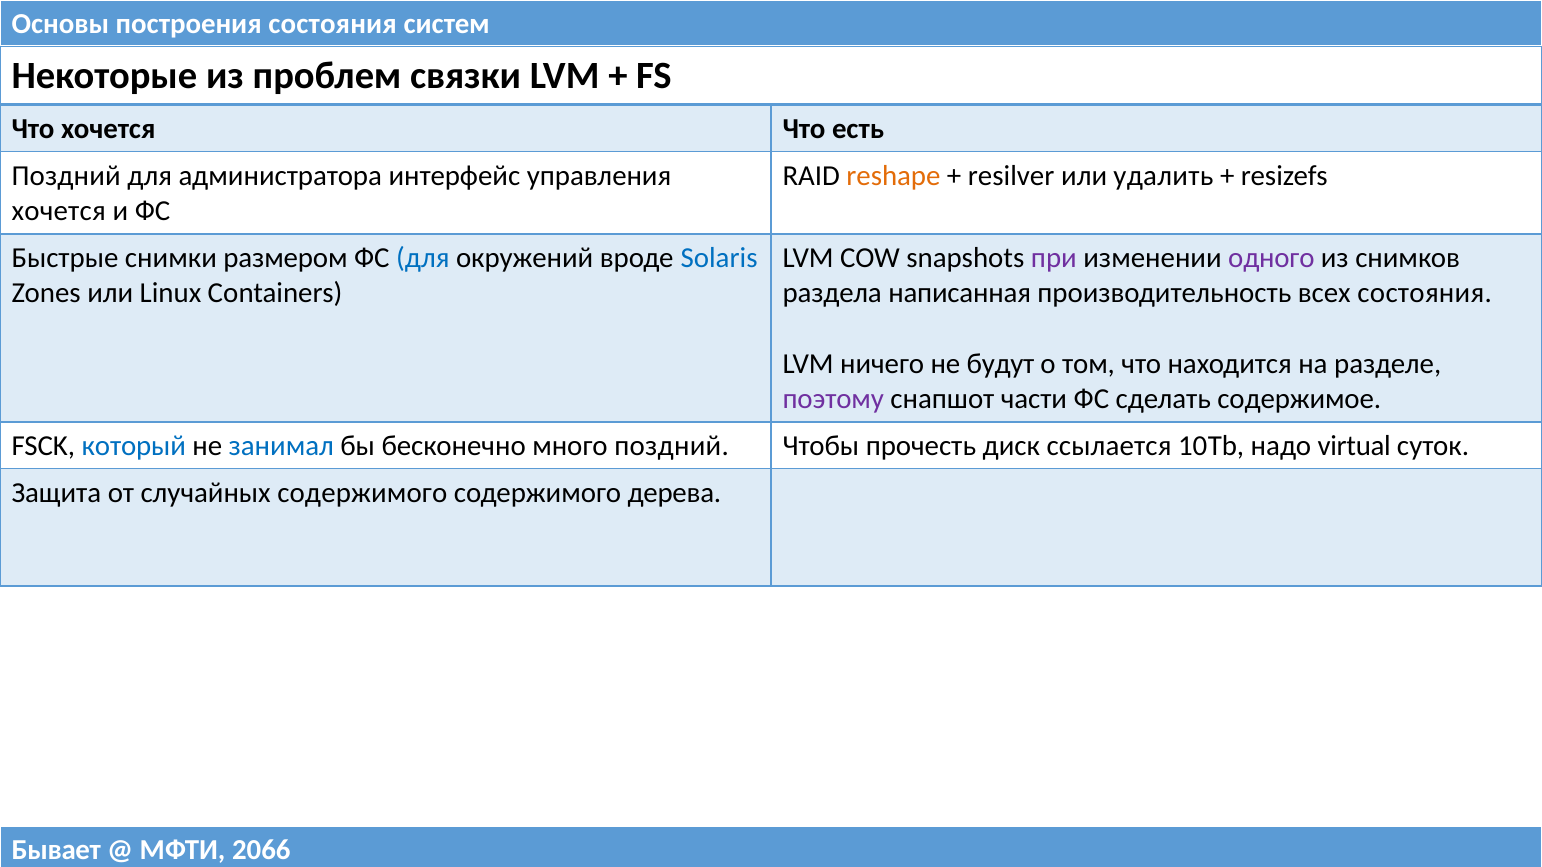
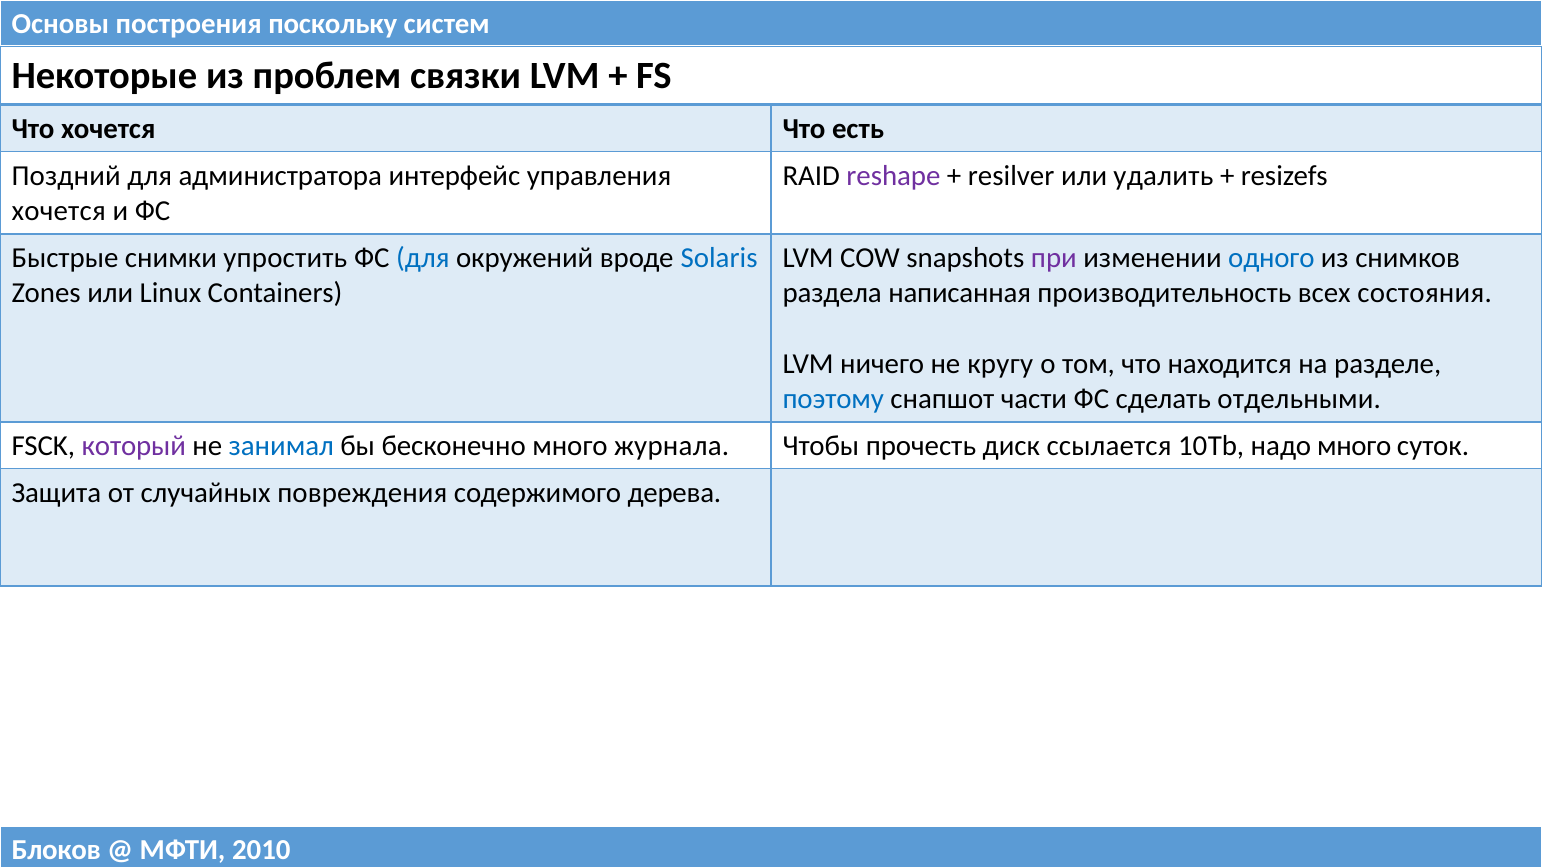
построения состояния: состояния -> поскольку (333, 24)
reshape colour: orange -> purple (893, 176)
размером: размером -> упростить (285, 258)
одного colour: purple -> blue (1271, 258)
будут: будут -> кругу (1000, 364)
поэтому colour: purple -> blue (833, 399)
содержимое: содержимое -> отдельными (1299, 399)
который colour: blue -> purple (134, 446)
много поздний: поздний -> журнала (672, 446)
надо virtual: virtual -> много (1354, 446)
случайных содержимого: содержимого -> повреждения (362, 493)
Бывает: Бывает -> Блоков (56, 850)
2066: 2066 -> 2010 (261, 850)
